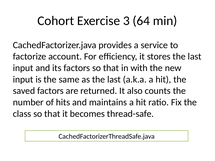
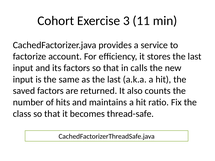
64: 64 -> 11 (141, 21)
with: with -> calls (139, 68)
